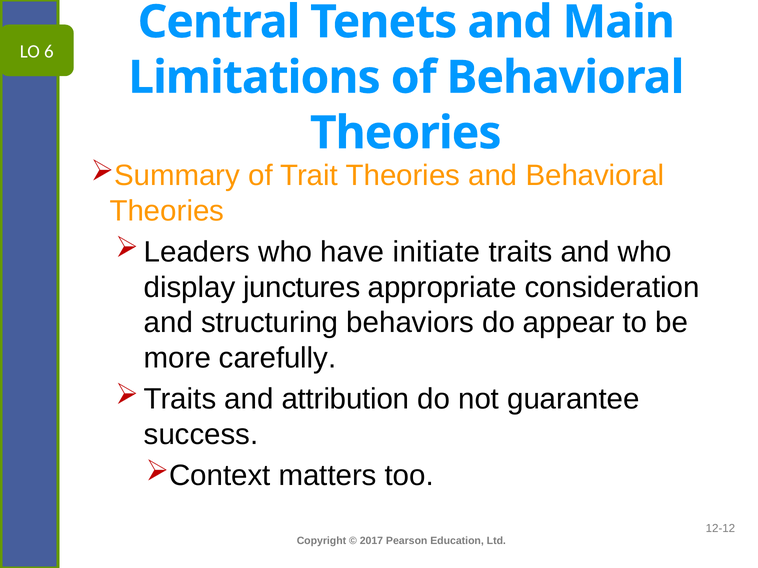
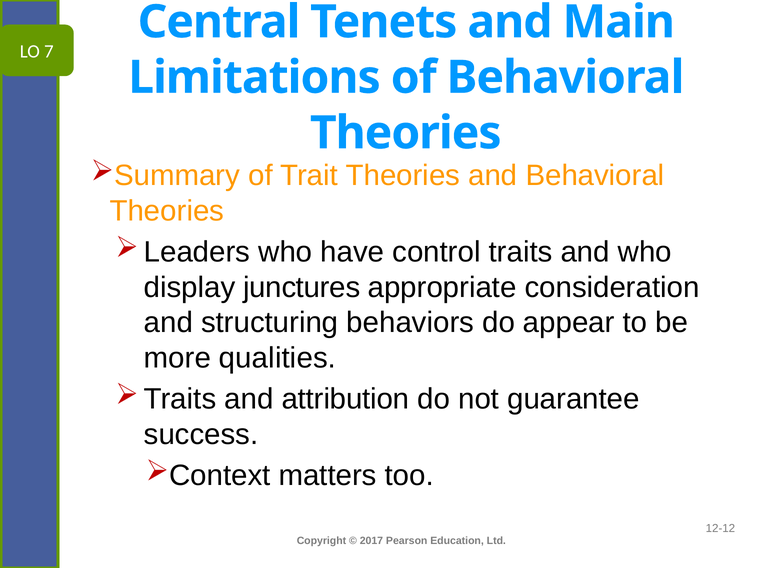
6: 6 -> 7 (49, 52)
initiate: initiate -> control (436, 252)
carefully: carefully -> qualities (278, 358)
